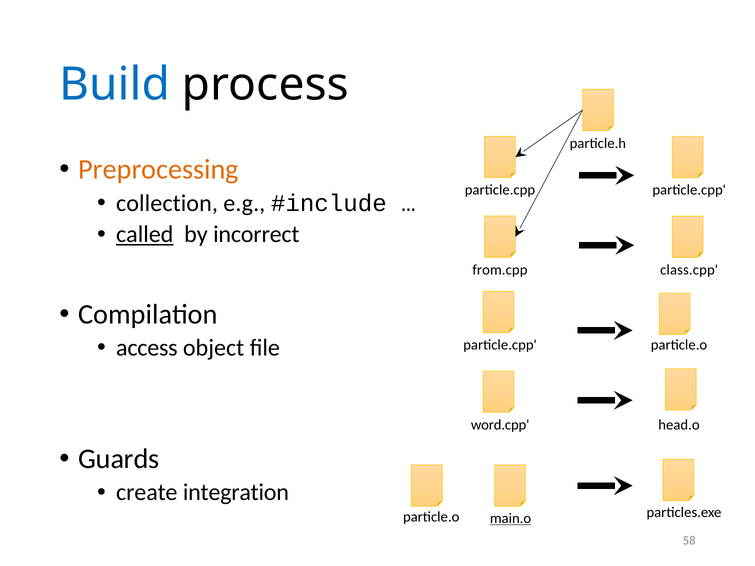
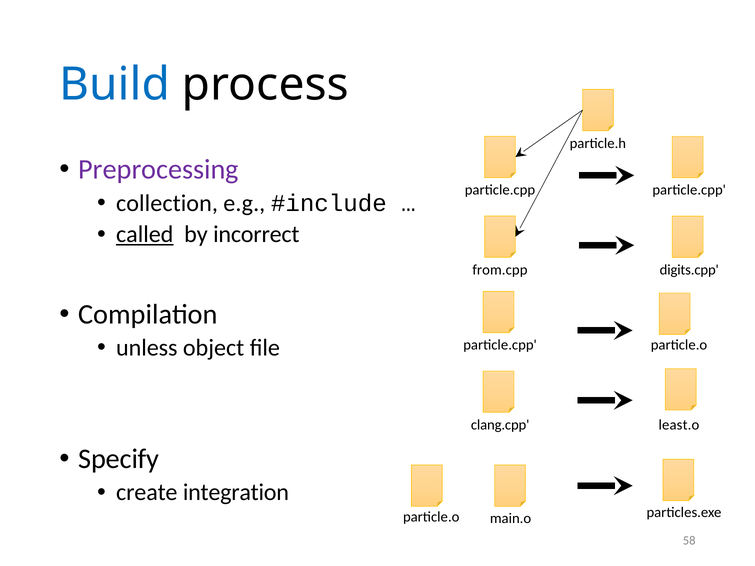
Preprocessing colour: orange -> purple (158, 170)
class.cpp: class.cpp -> digits.cpp (689, 270)
access: access -> unless (147, 348)
word.cpp: word.cpp -> clang.cpp (500, 425)
head.o: head.o -> least.o (679, 425)
Guards: Guards -> Specify (119, 459)
main.o underline: present -> none (511, 519)
